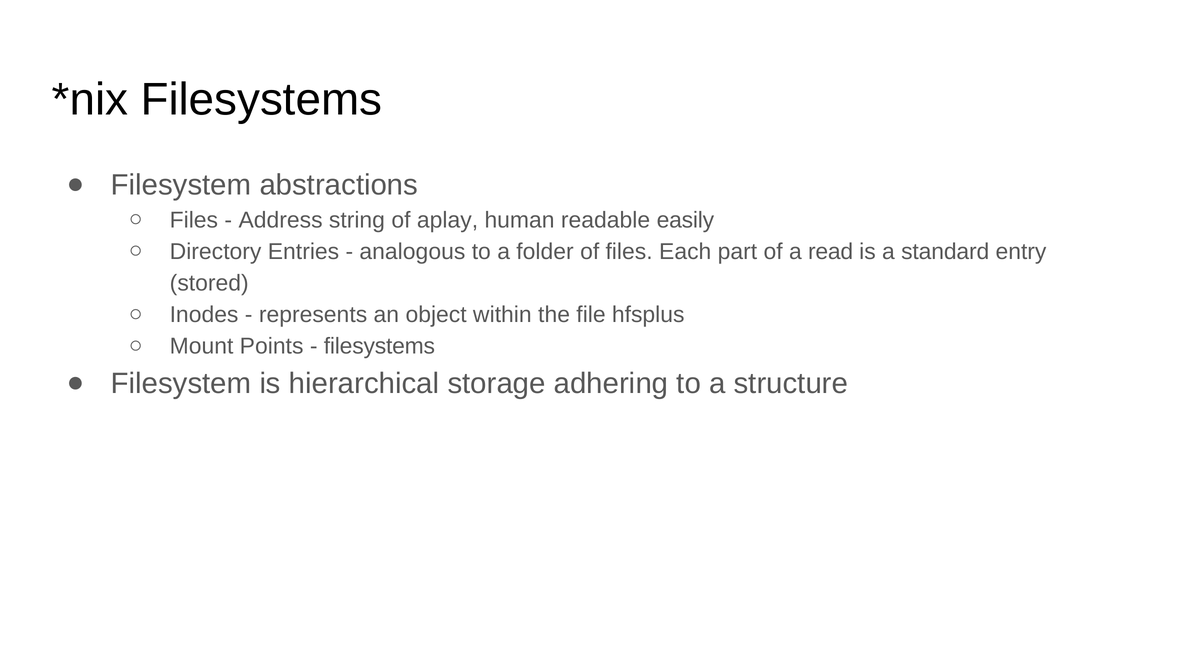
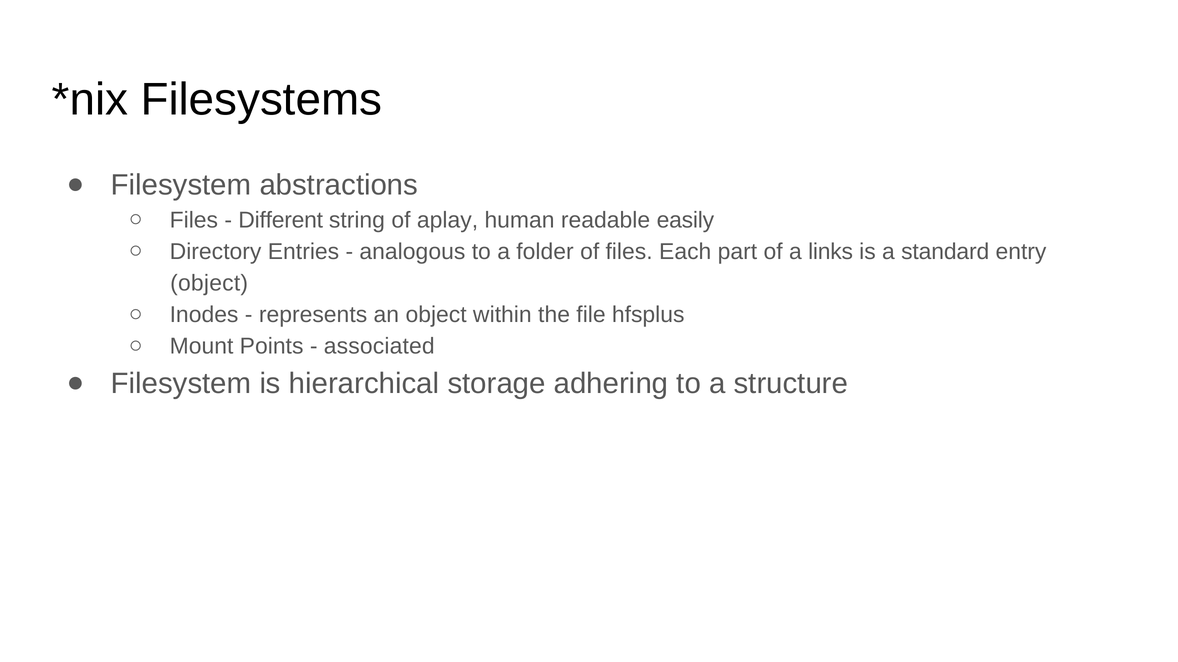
Address: Address -> Different (281, 220)
read: read -> links (831, 252)
stored: stored -> object (209, 283)
filesystems: filesystems -> associated (379, 347)
